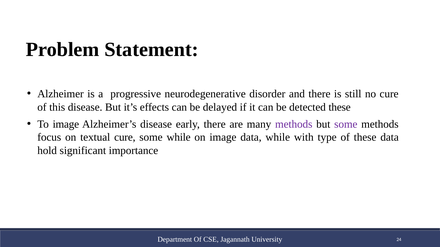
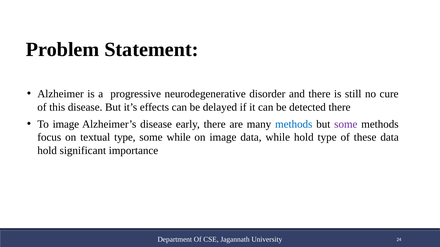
detected these: these -> there (340, 107)
methods colour: purple -> blue (294, 124)
textual cure: cure -> type (125, 138)
while with: with -> hold (304, 138)
